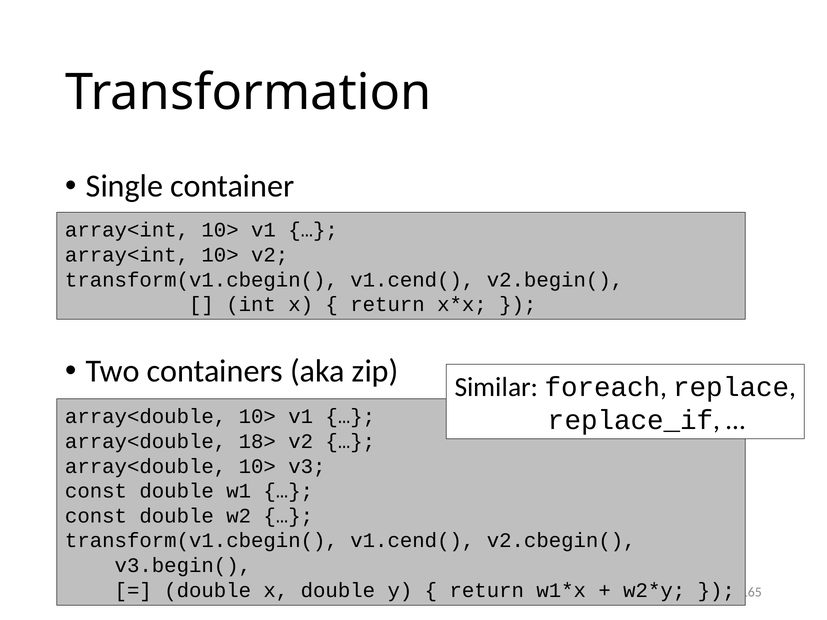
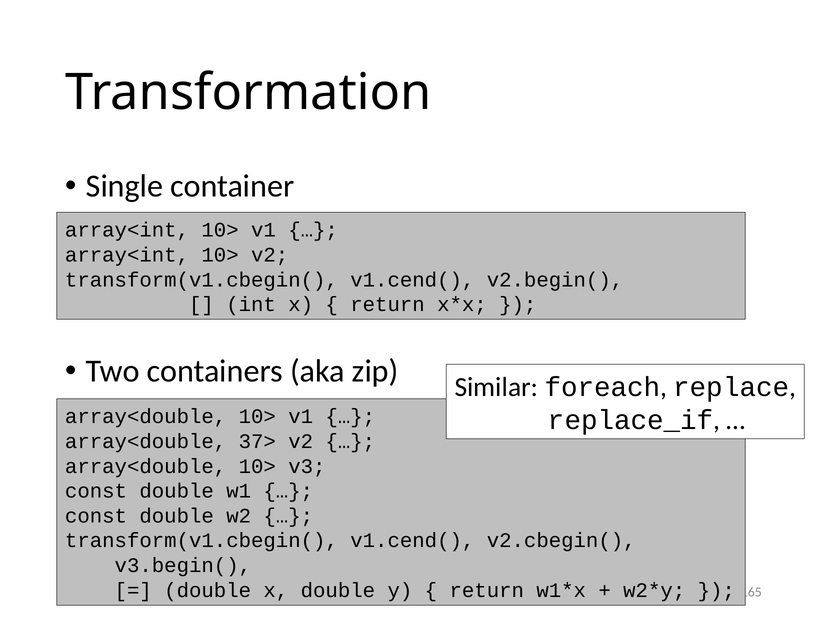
18>: 18> -> 37> (257, 442)
